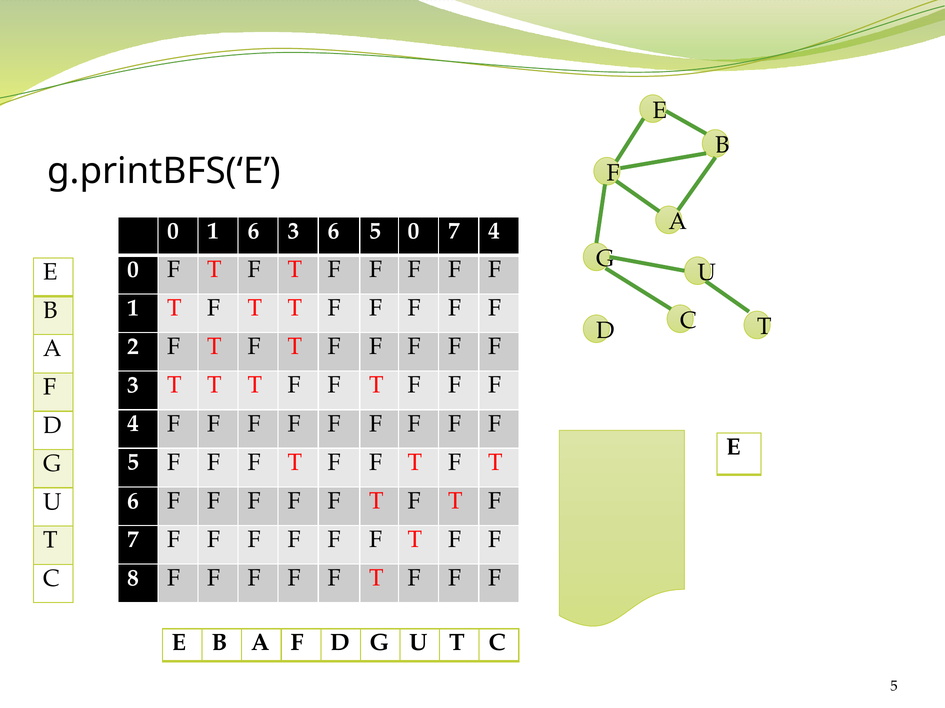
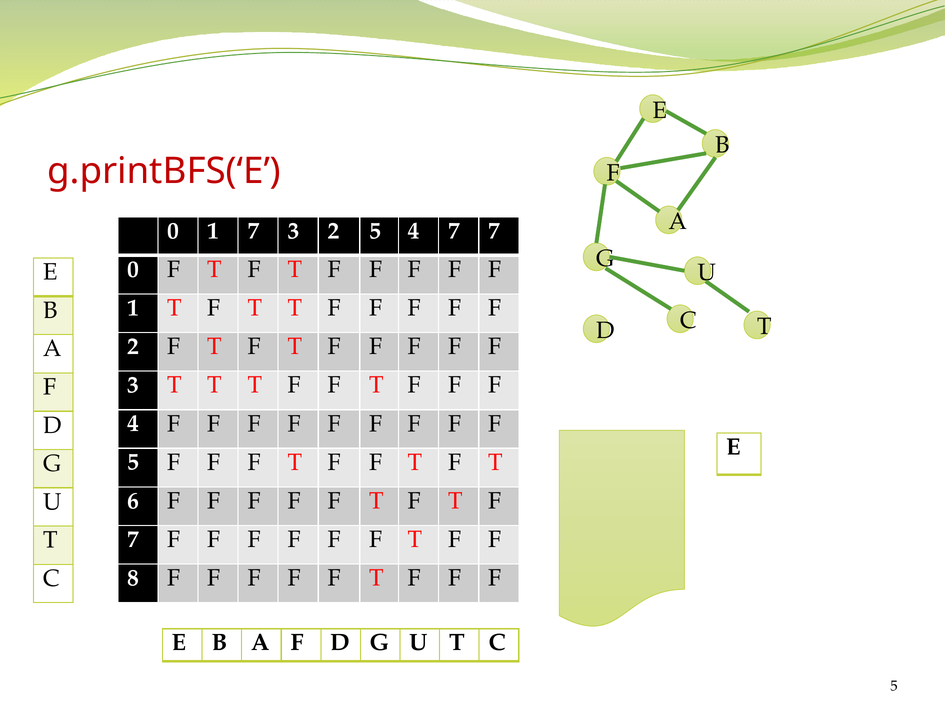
g.printBFS(‘E colour: black -> red (164, 171)
1 6: 6 -> 7 (253, 231)
3 6: 6 -> 2 (334, 231)
5 0: 0 -> 4 (414, 231)
7 4: 4 -> 7 (494, 231)
